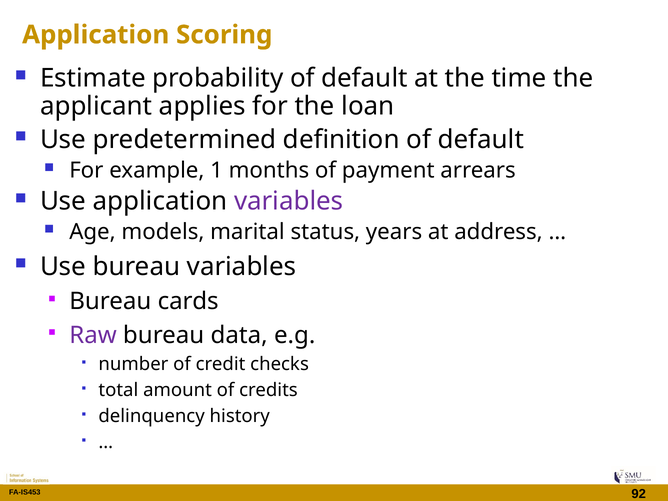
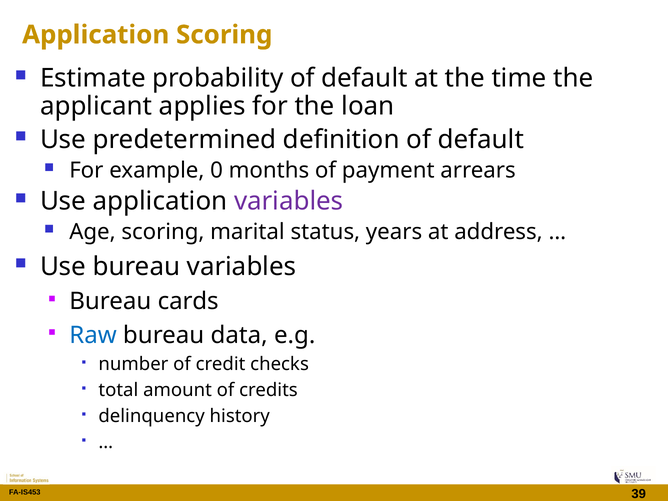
1: 1 -> 0 (217, 170)
Age models: models -> scoring (163, 232)
Raw colour: purple -> blue (93, 335)
92: 92 -> 39 (639, 494)
